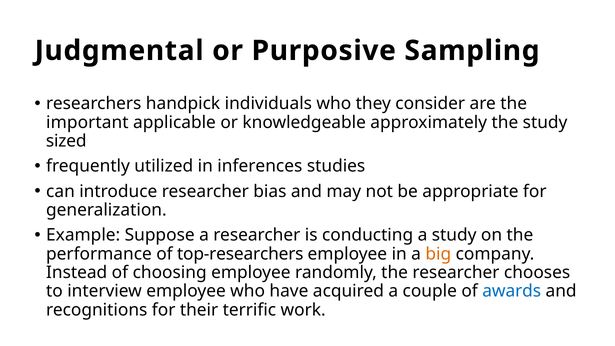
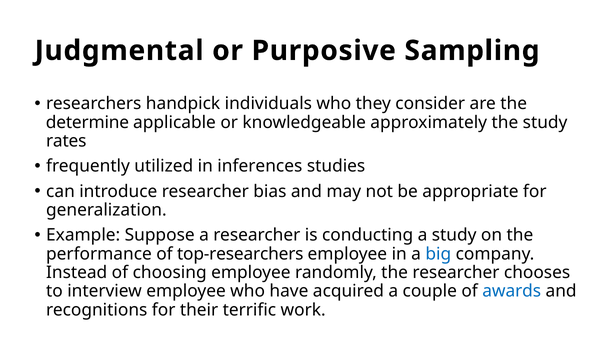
important: important -> determine (87, 122)
sized: sized -> rates (66, 141)
big colour: orange -> blue (438, 254)
